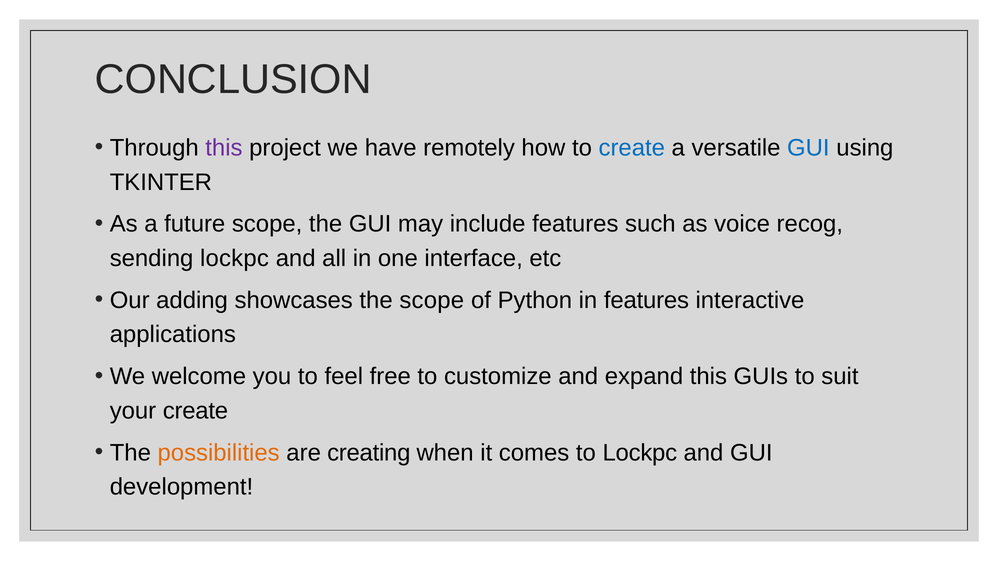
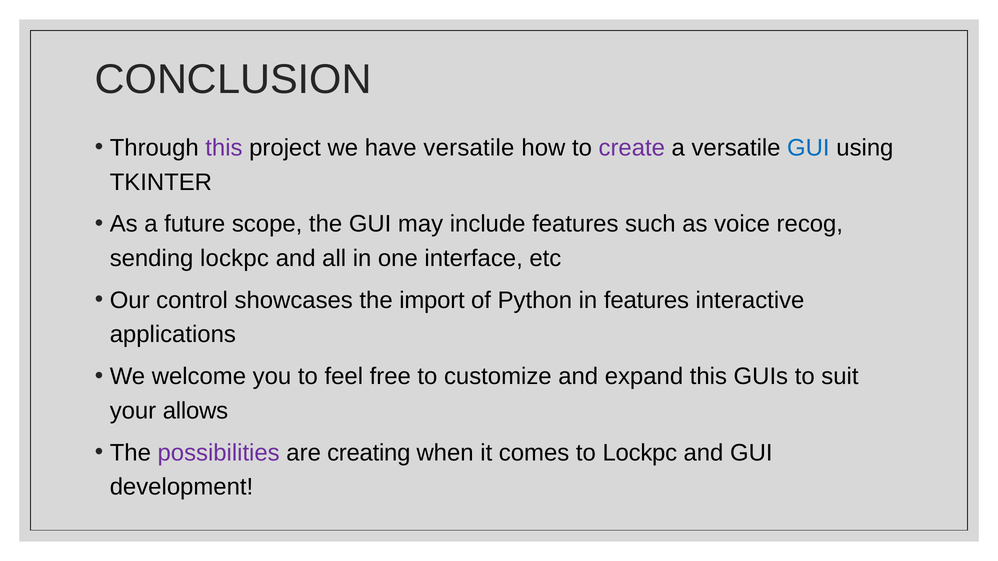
have remotely: remotely -> versatile (469, 148)
create colour: blue -> purple (632, 148)
adding: adding -> control (192, 300)
the scope: scope -> import (432, 300)
your create: create -> allows (195, 411)
possibilities colour: orange -> purple (219, 453)
